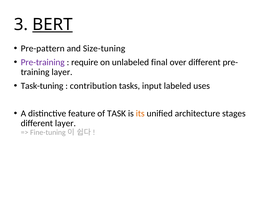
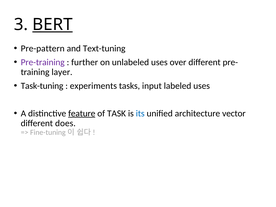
Size-tuning: Size-tuning -> Text-tuning (104, 48)
require: require -> further (85, 62)
unlabeled final: final -> uses (159, 62)
contribution: contribution -> experiments (93, 86)
feature underline: none -> present (82, 113)
its colour: orange -> blue (140, 113)
stages: stages -> vector (234, 113)
different layer: layer -> does (65, 123)
